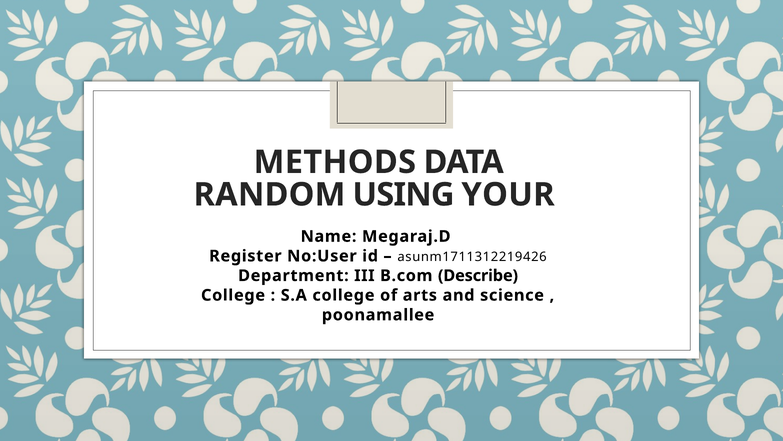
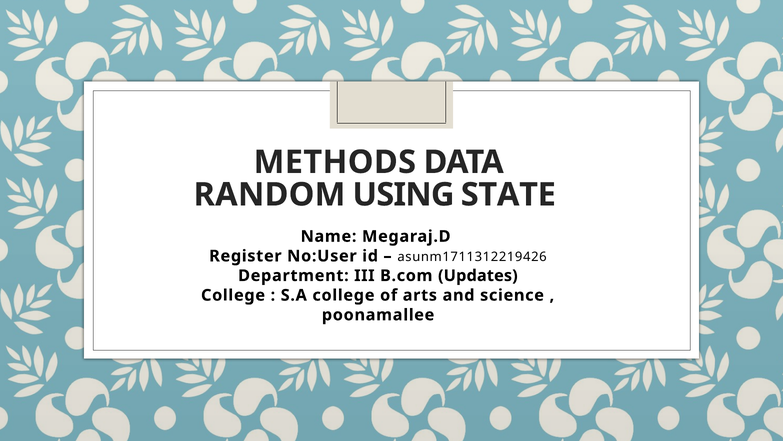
YOUR: YOUR -> STATE (508, 194)
Describe: Describe -> Updates (478, 275)
